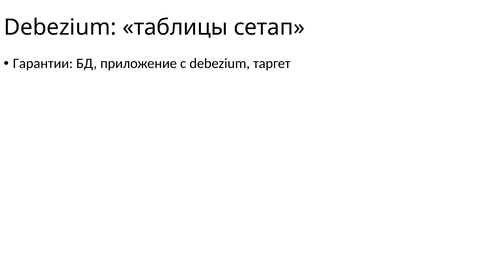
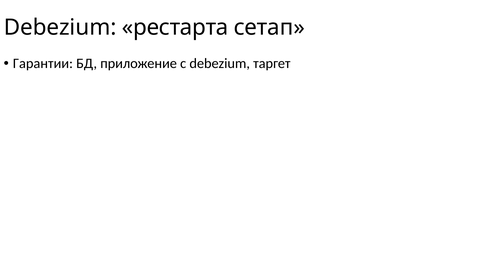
таблицы: таблицы -> рестарта (175, 27)
